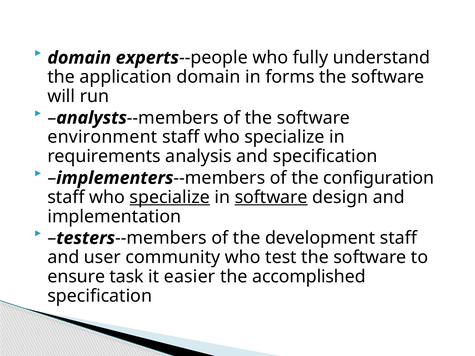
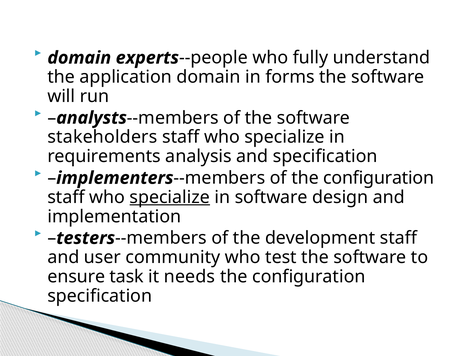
environment: environment -> stakeholders (102, 137)
software underline: present -> none (271, 197)
easier: easier -> needs (190, 277)
accomplished: accomplished -> configuration (309, 277)
